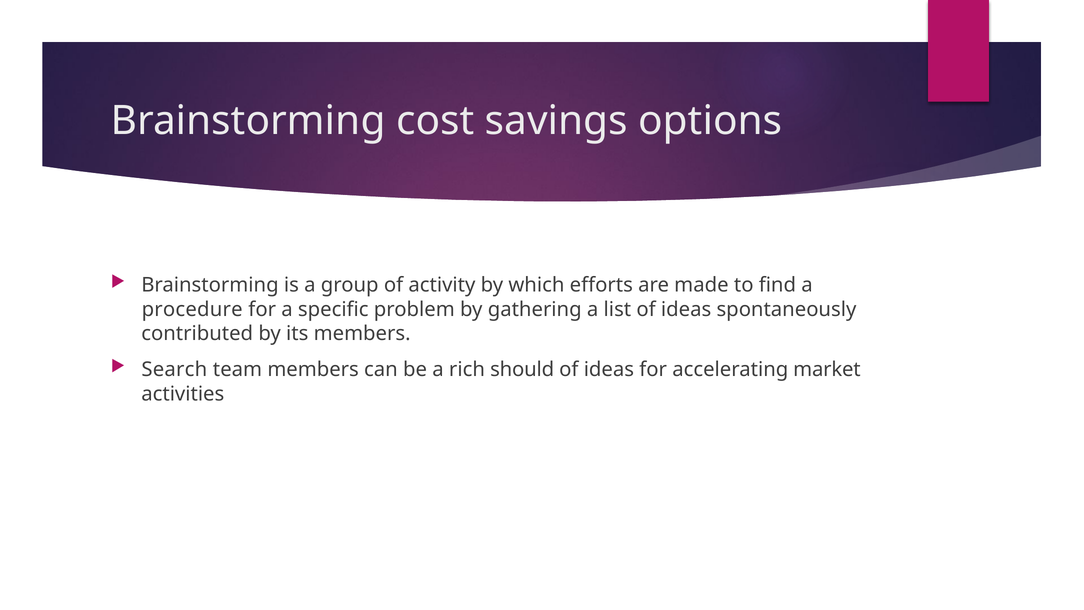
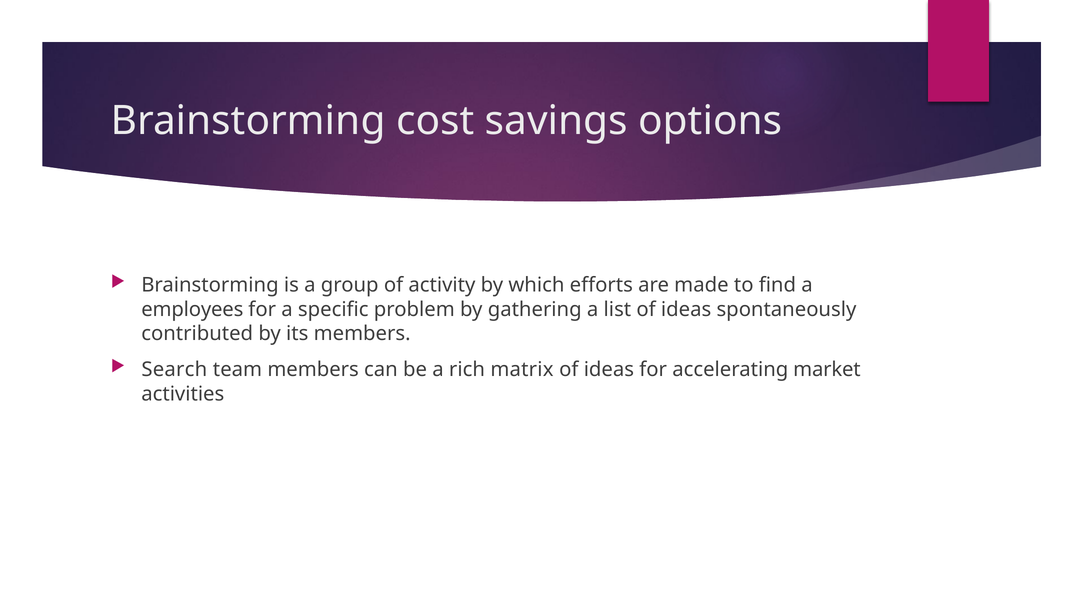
procedure: procedure -> employees (192, 309)
should: should -> matrix (522, 369)
